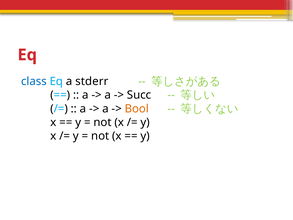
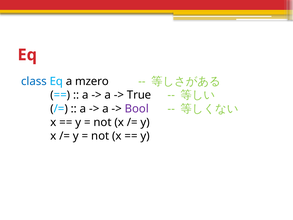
stderr: stderr -> mzero (92, 81)
Succ: Succ -> True (139, 95)
Bool colour: orange -> purple (137, 109)
